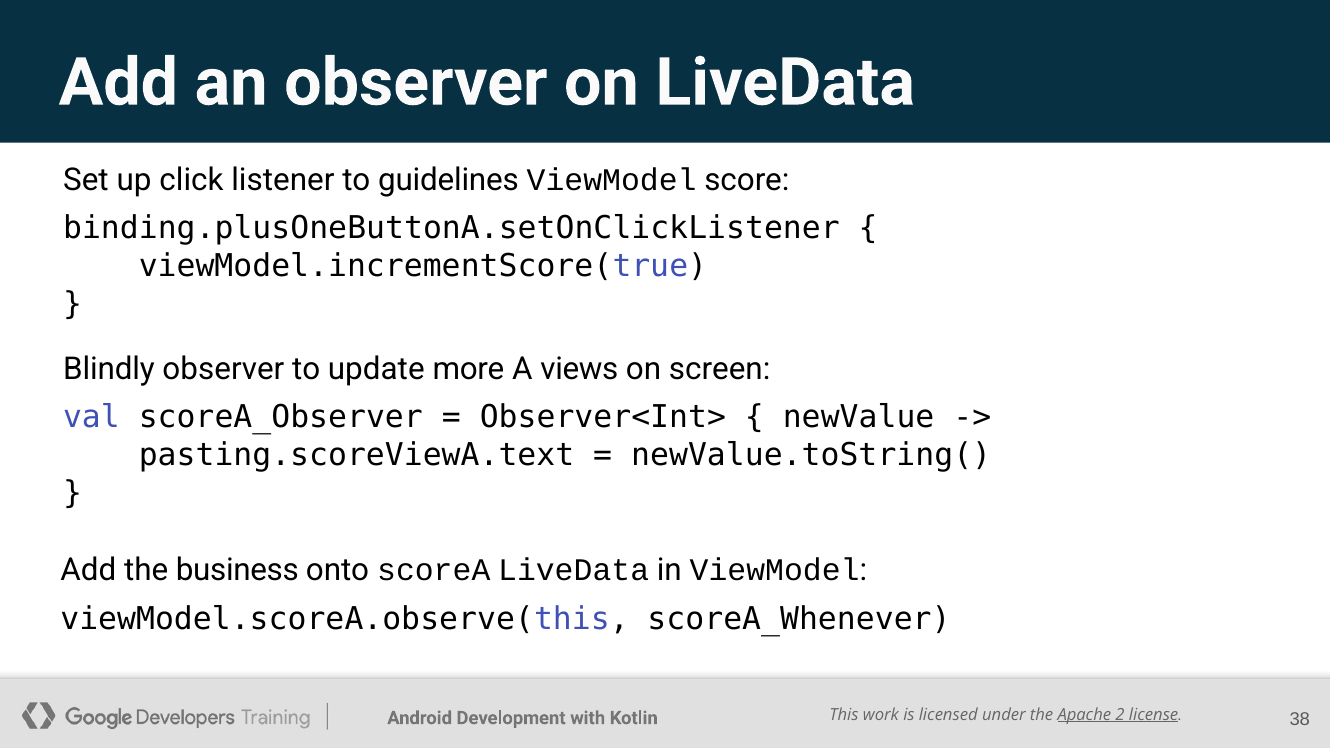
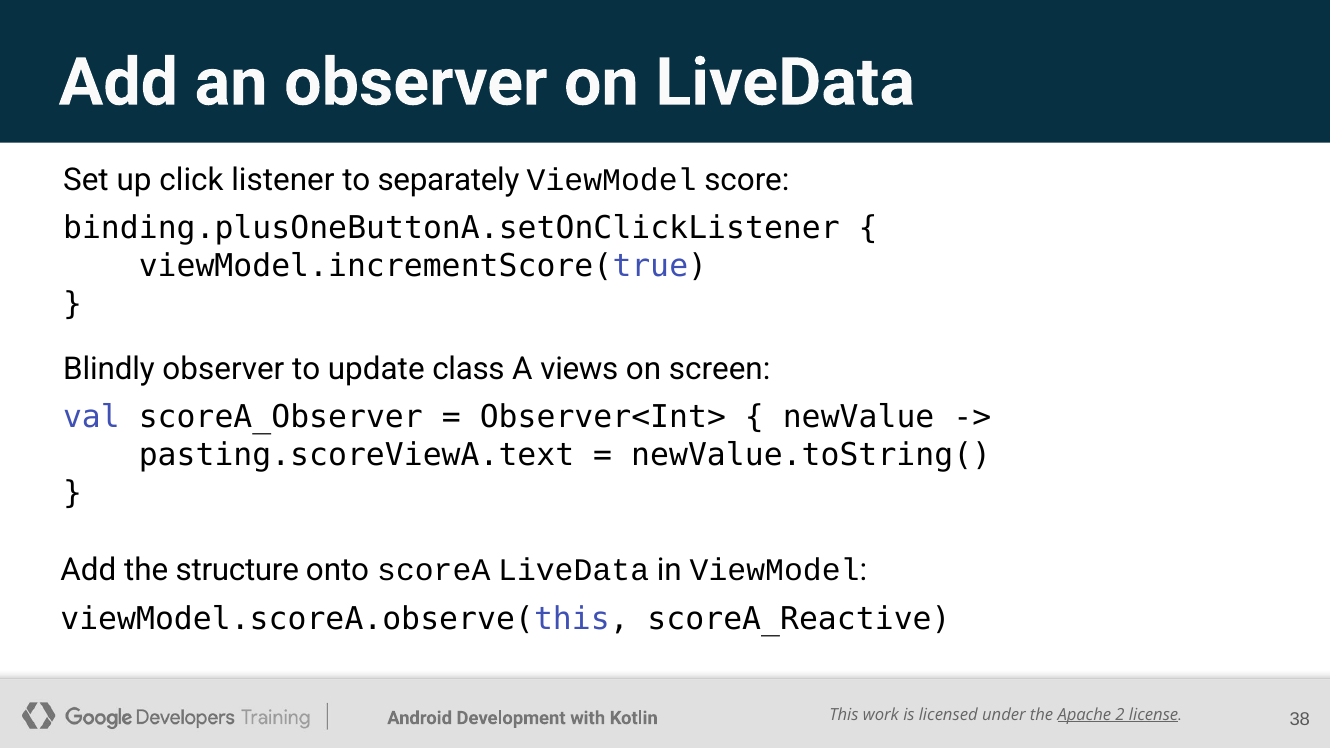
guidelines: guidelines -> separately (448, 180)
more: more -> class (468, 369)
business: business -> structure (237, 570)
scoreA_Whenever: scoreA_Whenever -> scoreA_Reactive (799, 619)
